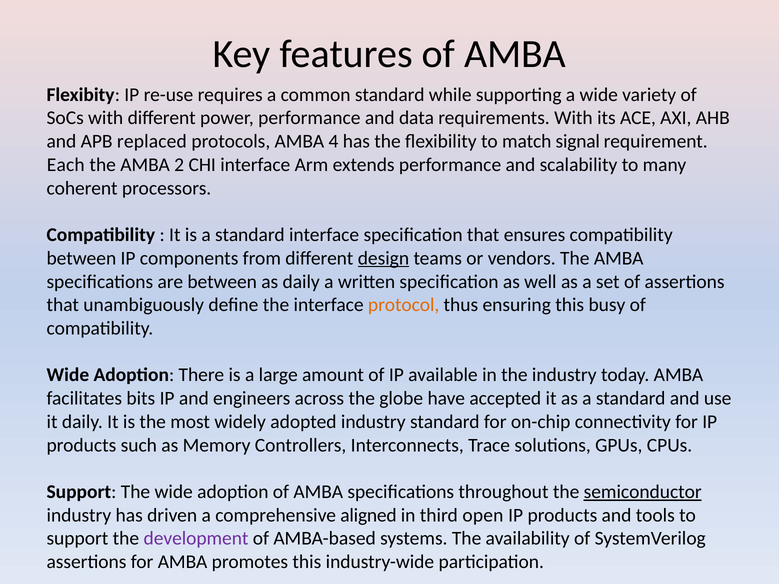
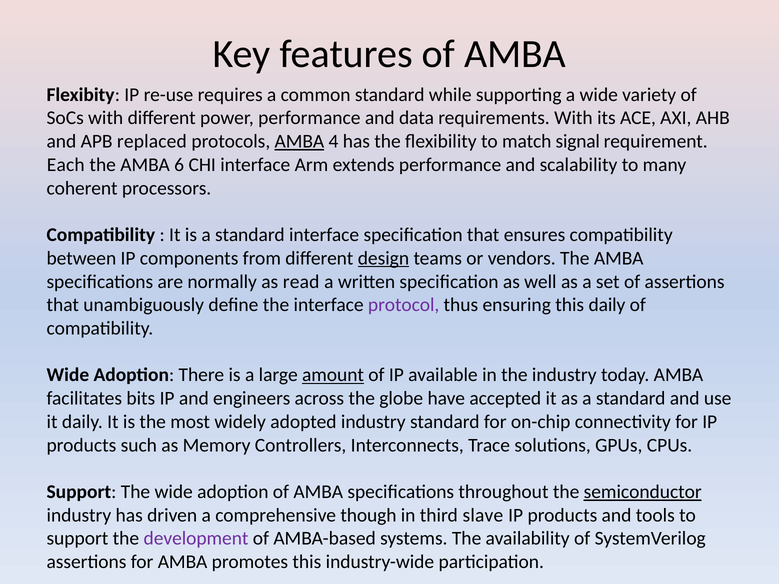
AMBA underline: none -> present (299, 141)
2: 2 -> 6 (179, 165)
are between: between -> normally (222, 282)
as daily: daily -> read (301, 282)
protocol colour: orange -> purple (404, 305)
this busy: busy -> daily (607, 305)
amount underline: none -> present (333, 375)
aligned: aligned -> though (368, 515)
open: open -> slave (483, 515)
